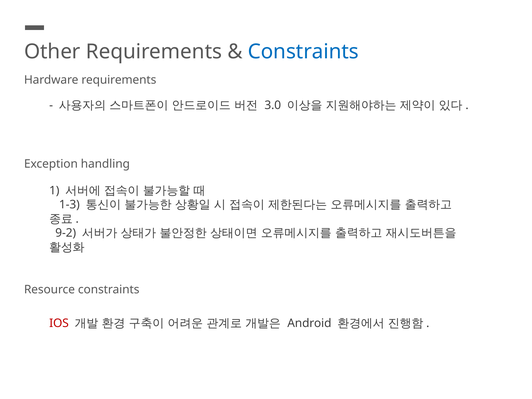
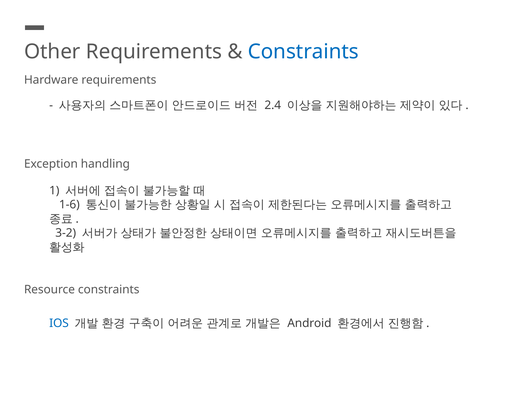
3.0: 3.0 -> 2.4 (273, 105)
1-3: 1-3 -> 1-6 (69, 205)
9-2: 9-2 -> 3-2 (66, 233)
IOS colour: red -> blue (59, 323)
